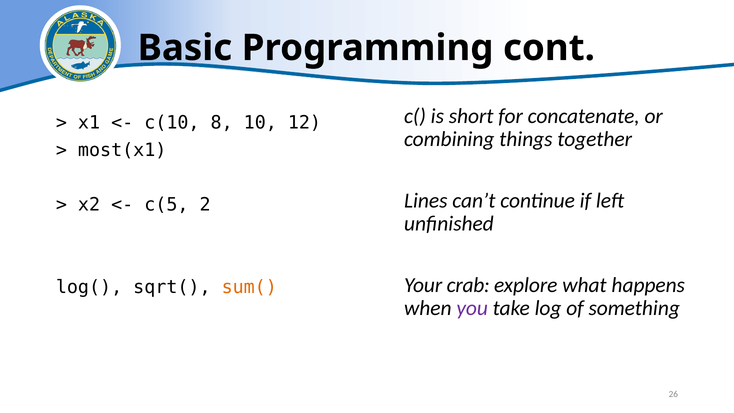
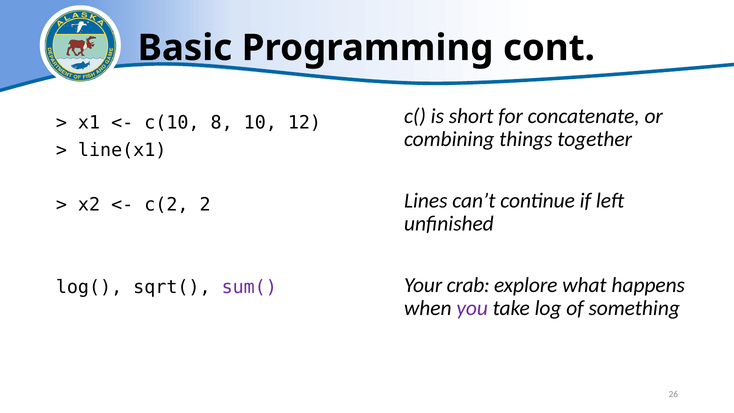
most(x1: most(x1 -> line(x1 (122, 150)
c(5: c(5 -> c(2 (166, 205)
sum( colour: orange -> purple (249, 287)
